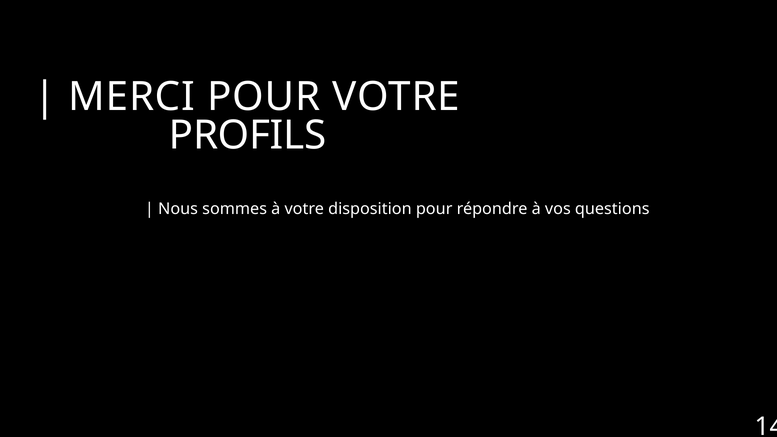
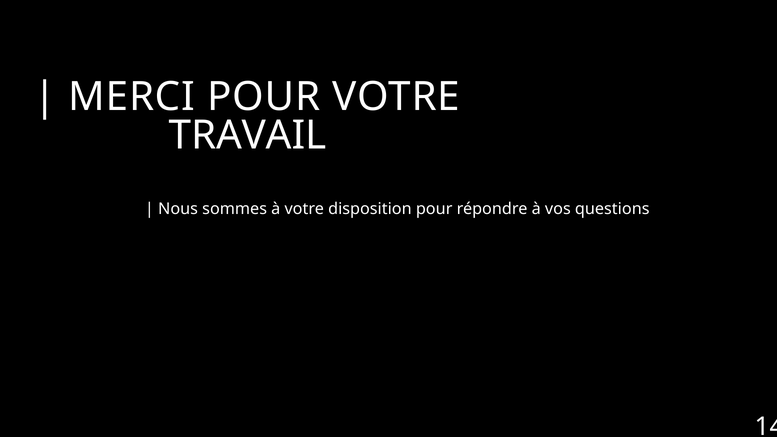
PROFILS: PROFILS -> TRAVAIL (248, 136)
